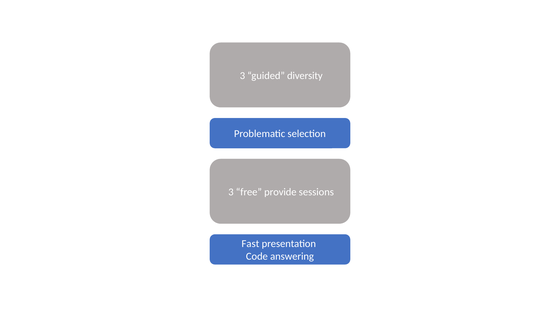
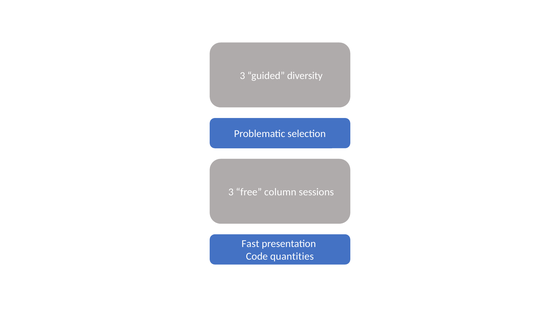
provide: provide -> column (280, 192)
answering: answering -> quantities (292, 256)
